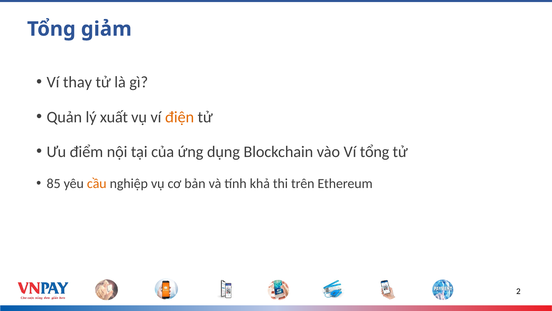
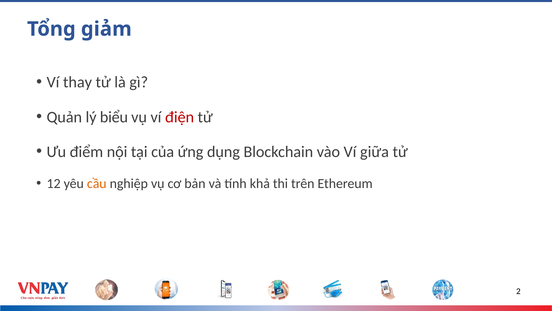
xuất: xuất -> biểu (114, 117)
điện colour: orange -> red (180, 117)
Ví tổng: tổng -> giữa (374, 152)
85: 85 -> 12 (54, 183)
